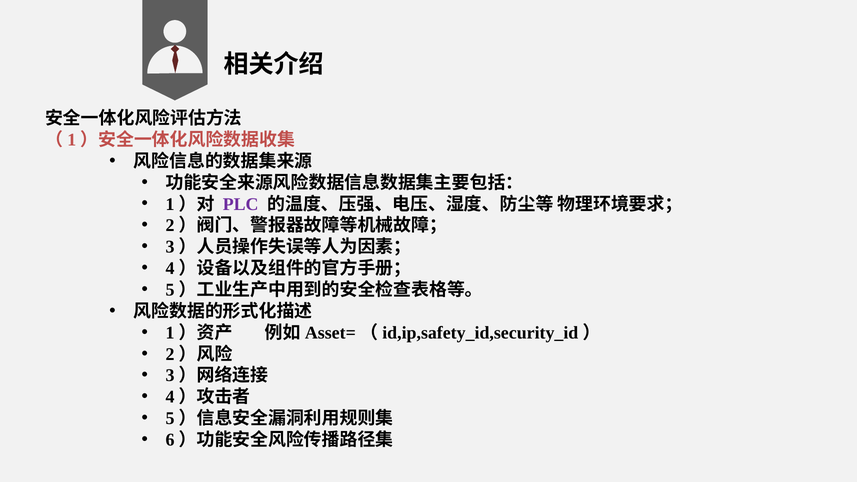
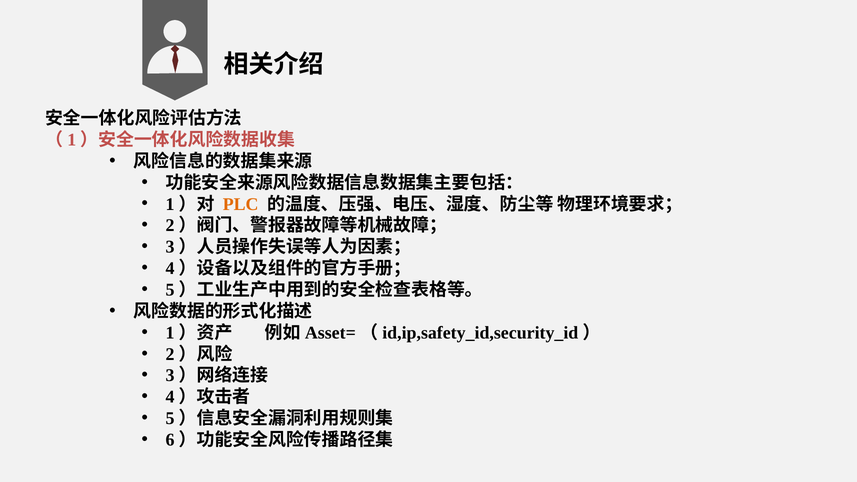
PLC colour: purple -> orange (241, 204)
